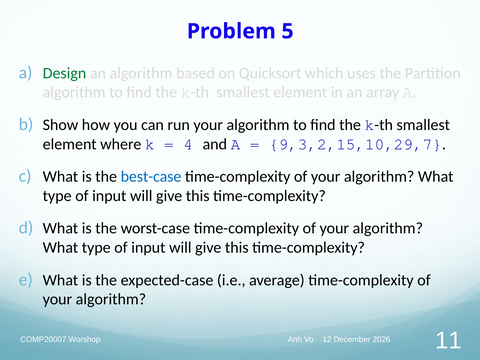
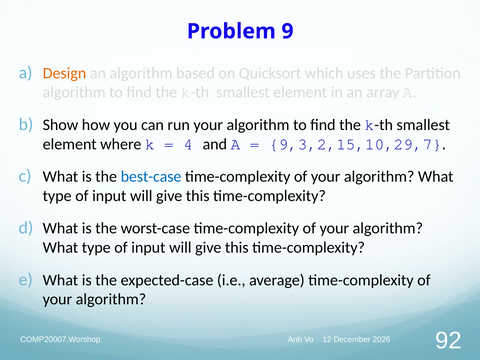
5: 5 -> 9 (288, 31)
Design colour: green -> orange (65, 73)
11: 11 -> 92 (448, 341)
